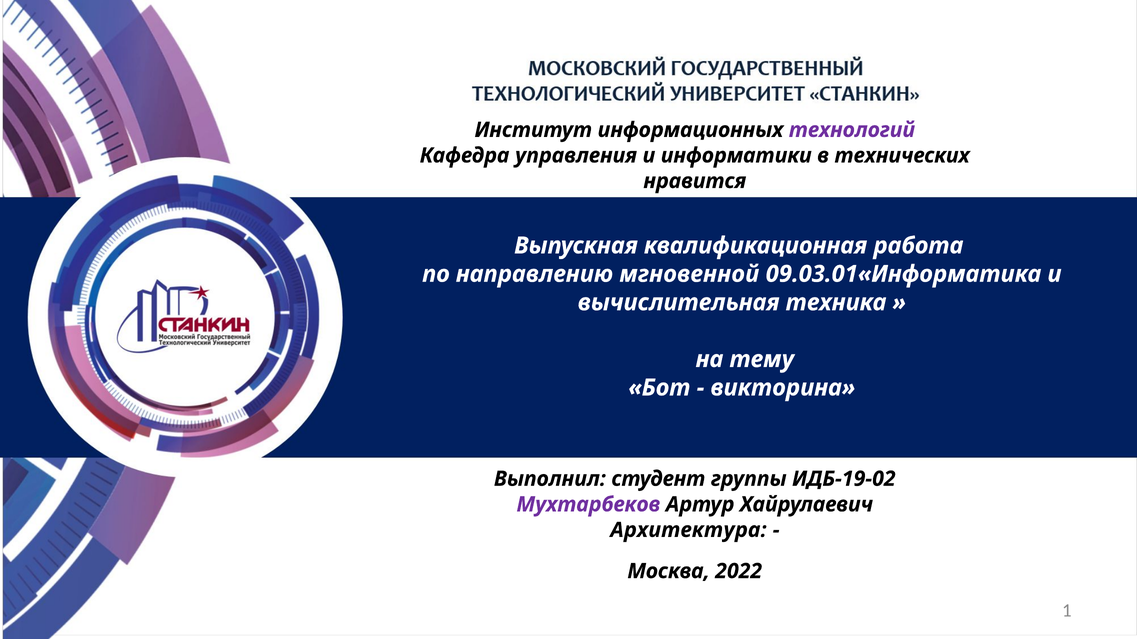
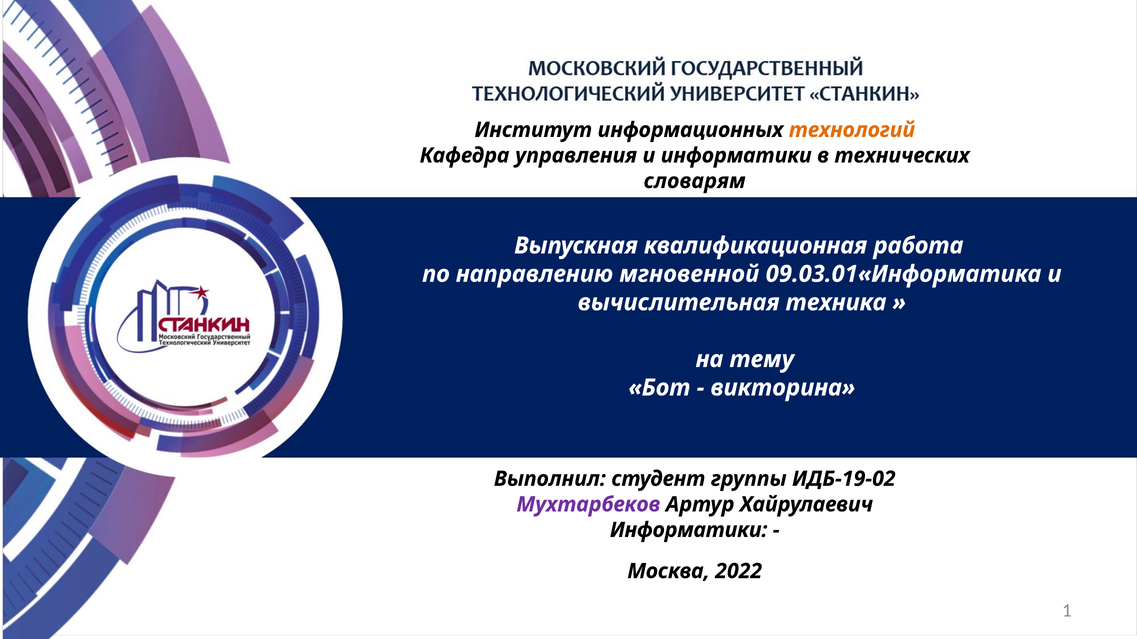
технологий colour: purple -> orange (852, 130)
нравится: нравится -> словарям (695, 181)
Архитектура: Архитектура -> Информатики (689, 530)
